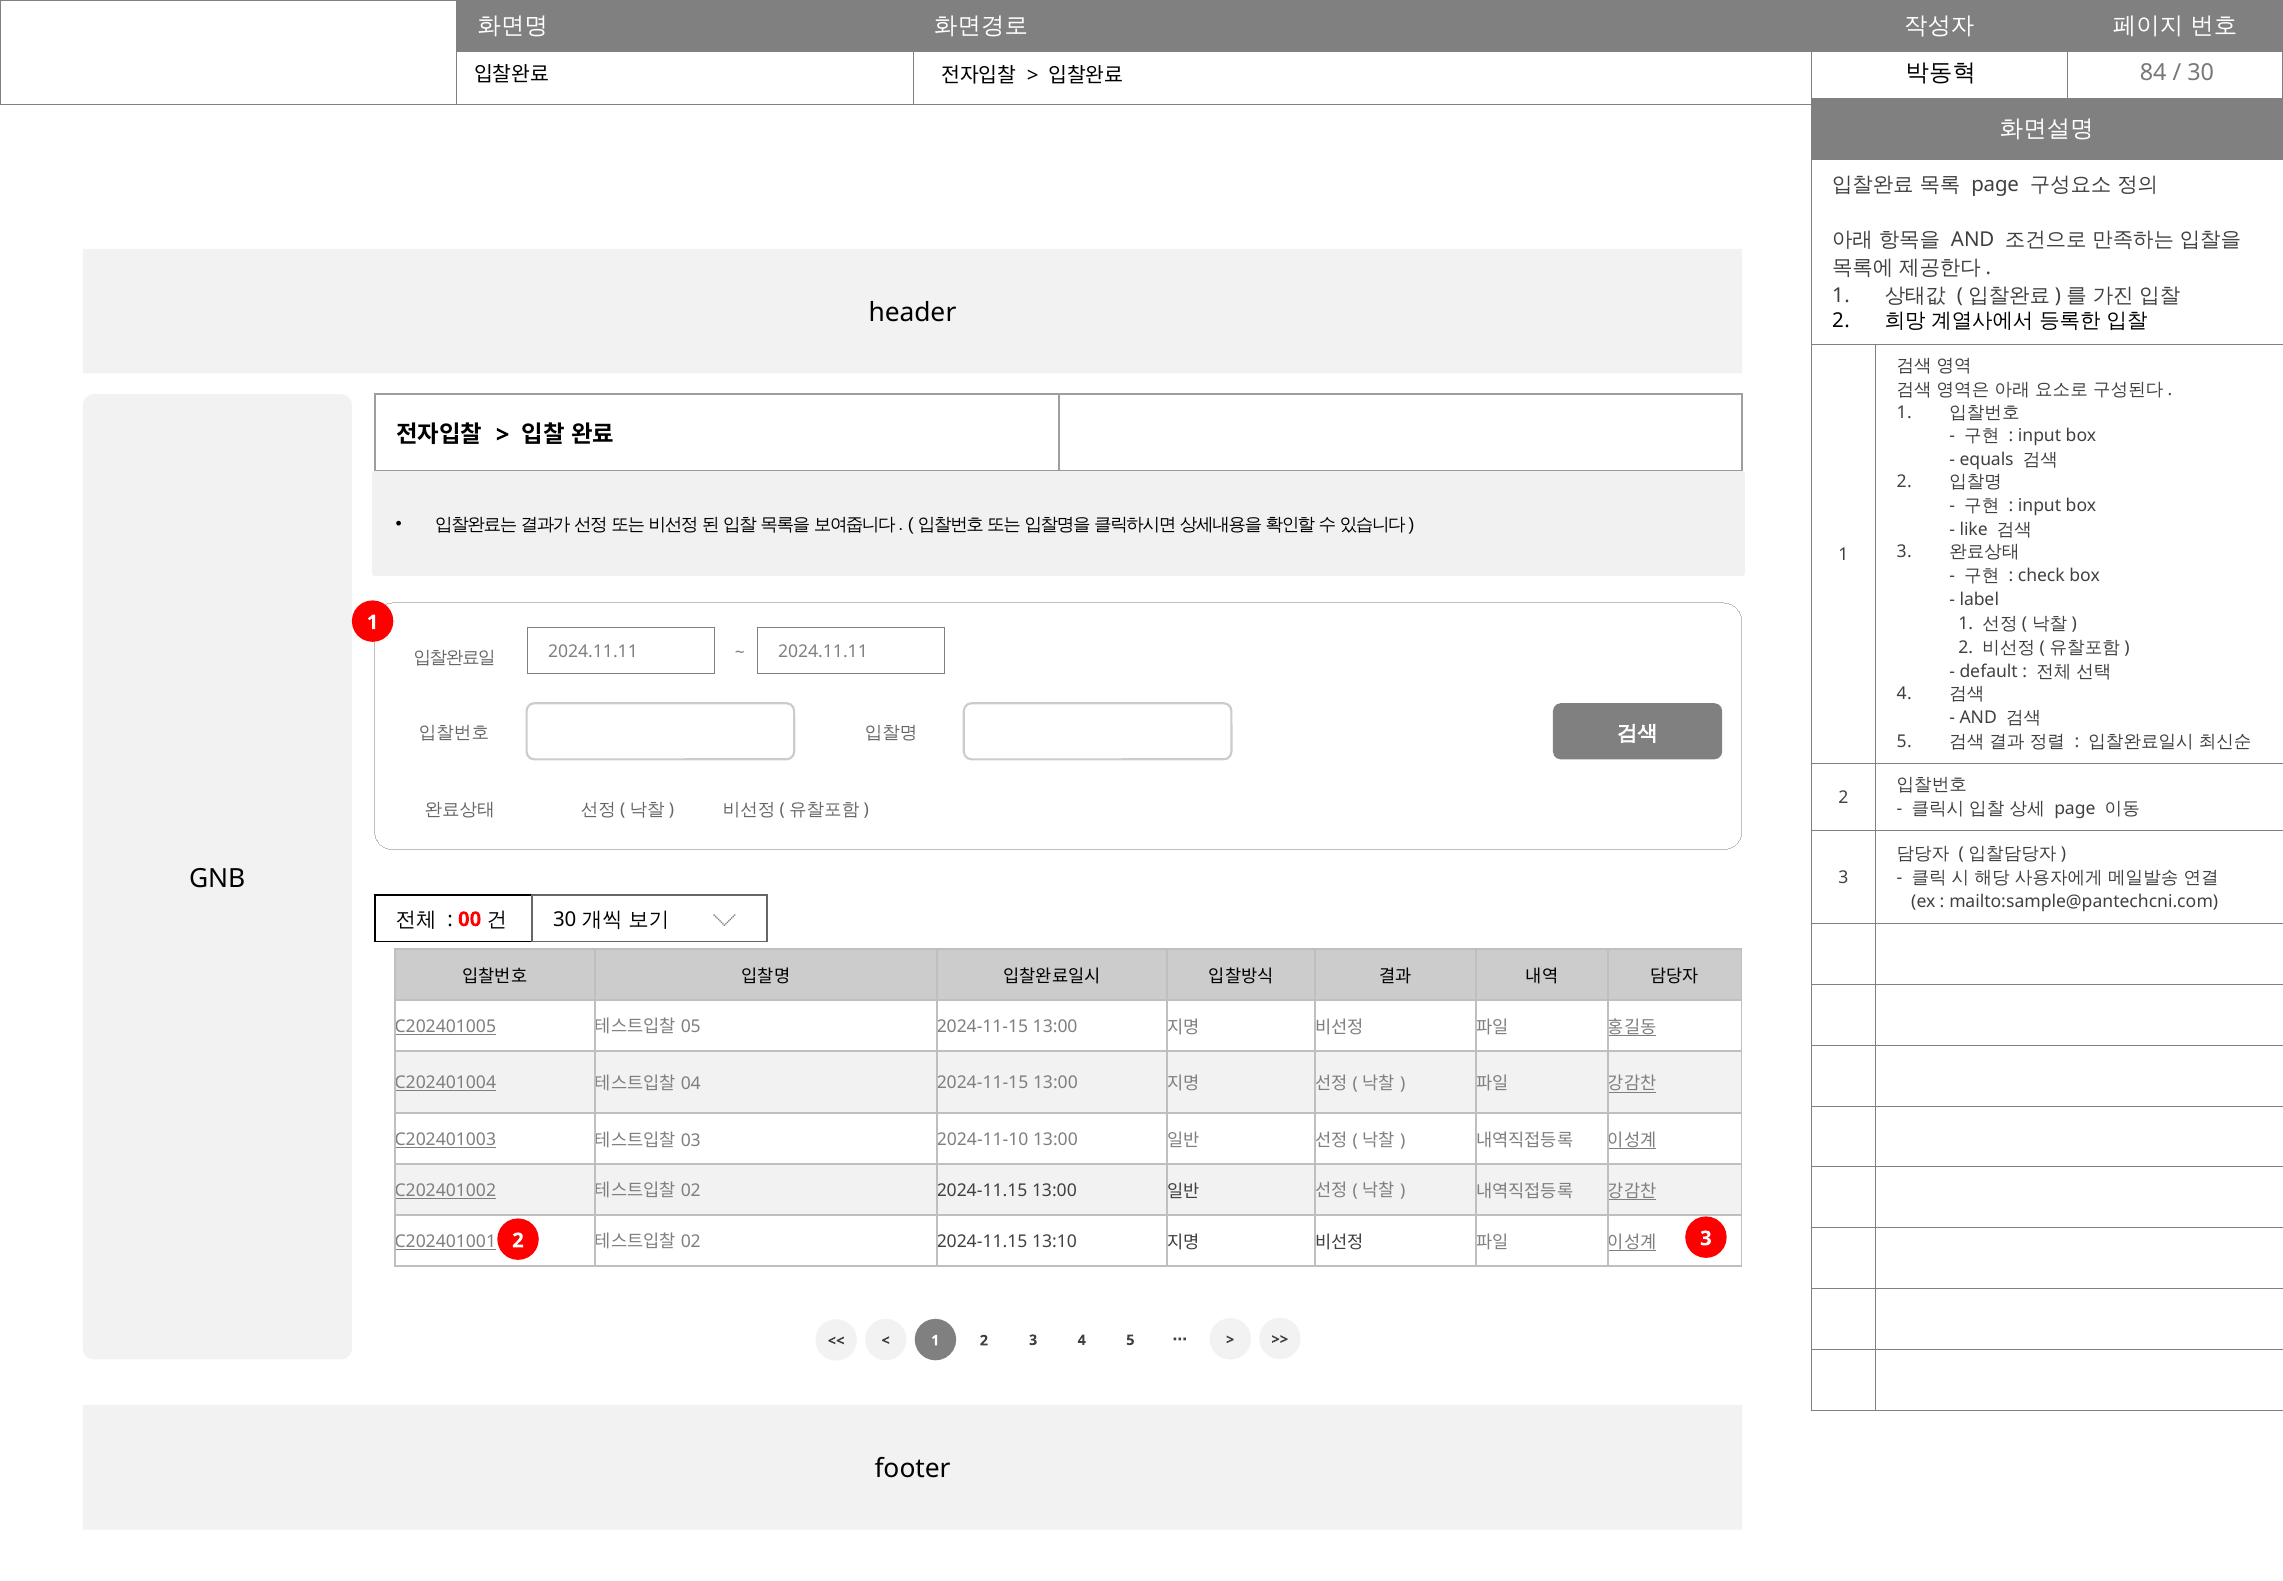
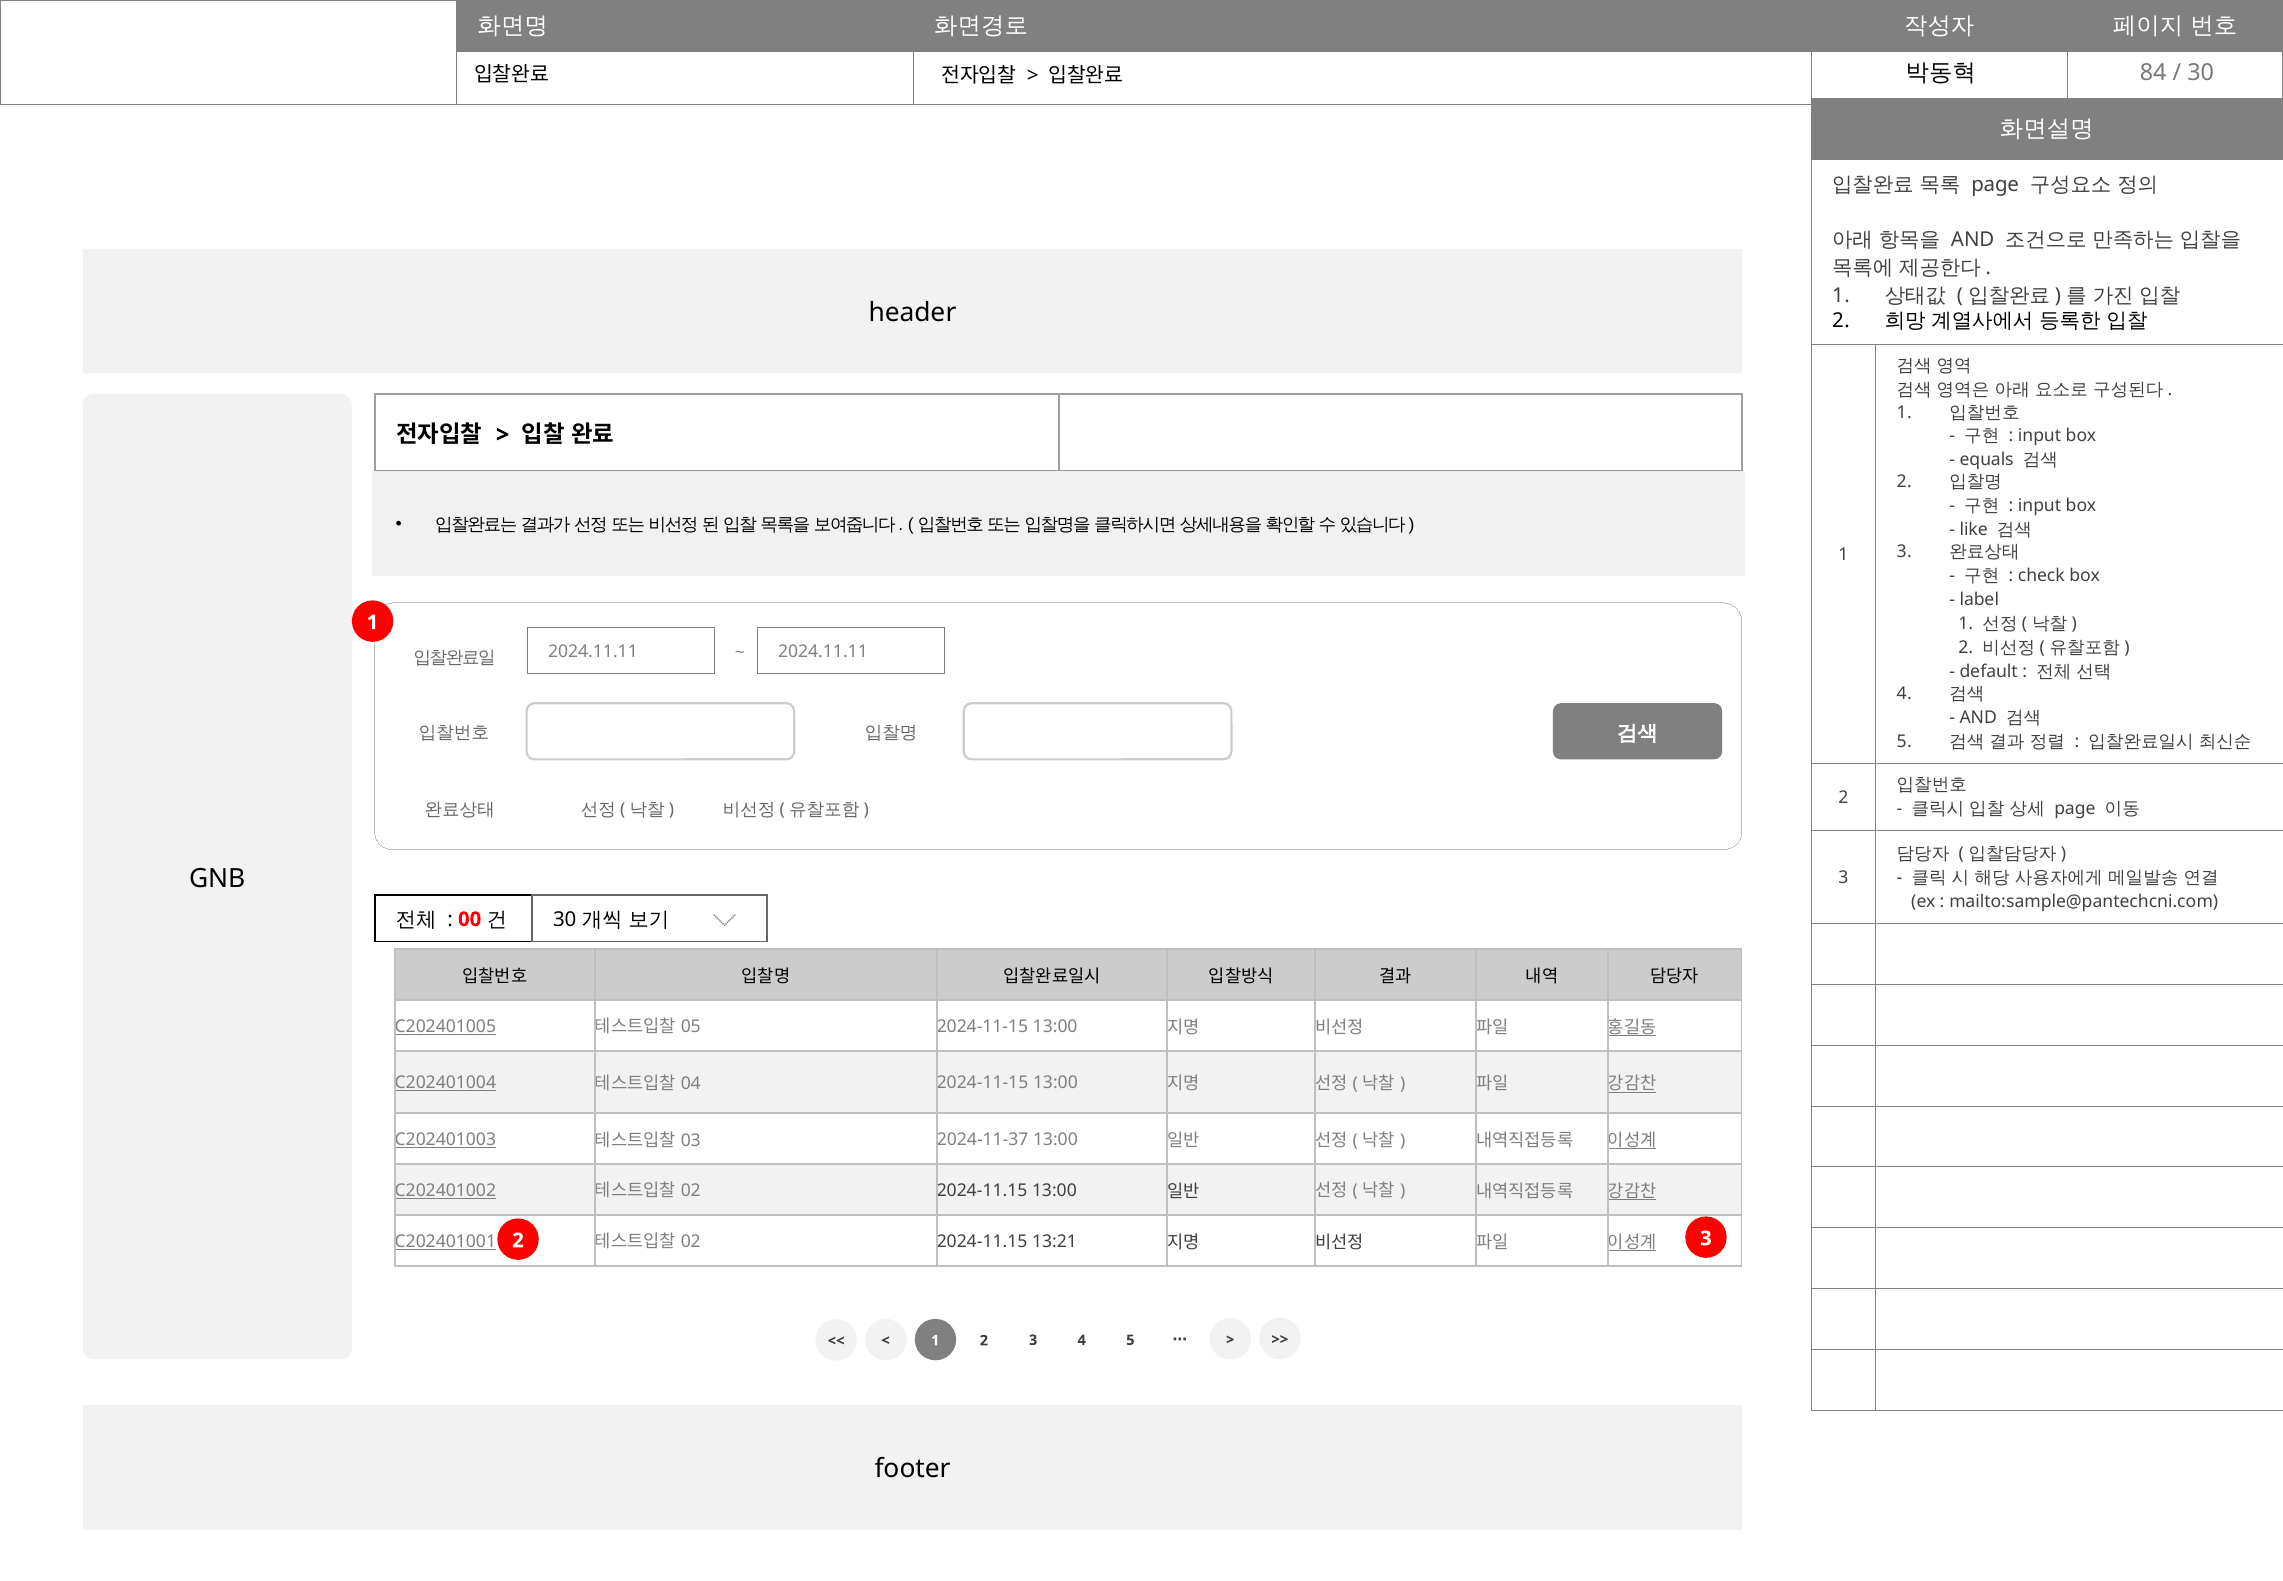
2024-11-10: 2024-11-10 -> 2024-11-37 (983, 1139)
13:10: 13:10 -> 13:21 (1054, 1241)
